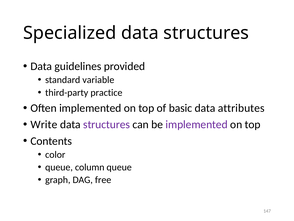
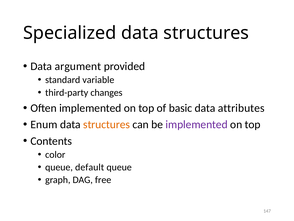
guidelines: guidelines -> argument (78, 66)
practice: practice -> changes (106, 92)
Write: Write -> Enum (44, 124)
structures colour: purple -> orange (107, 124)
column: column -> default (90, 167)
